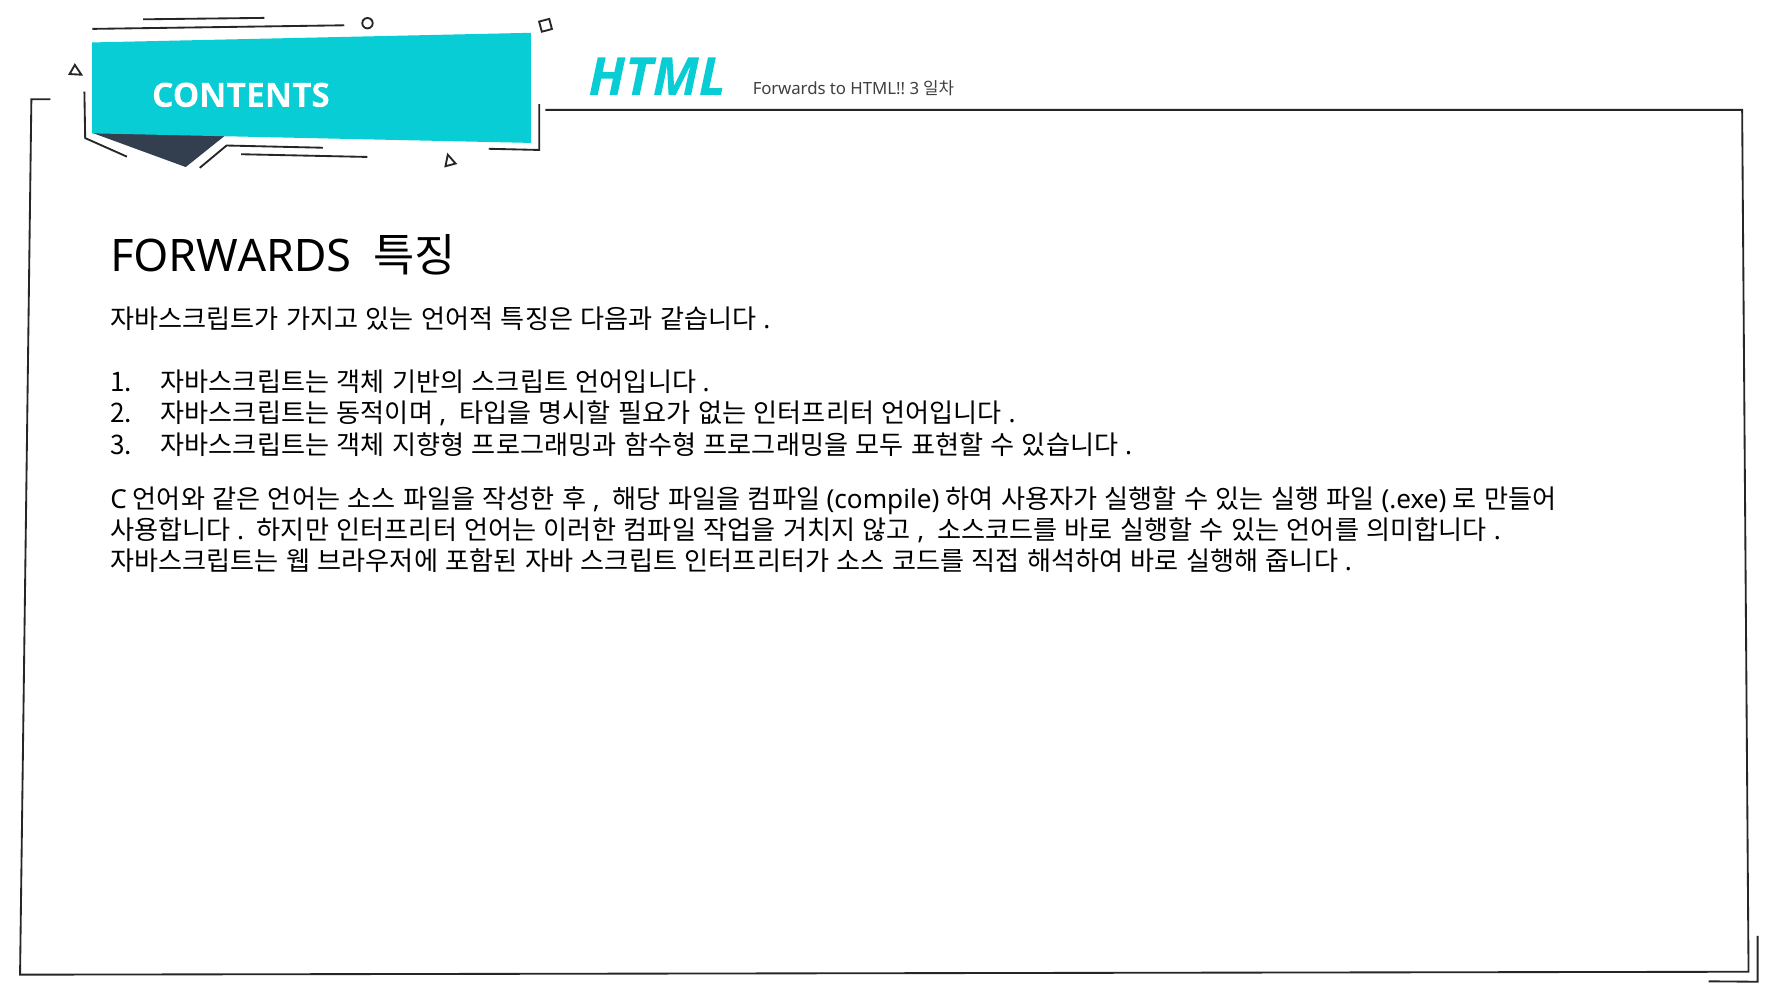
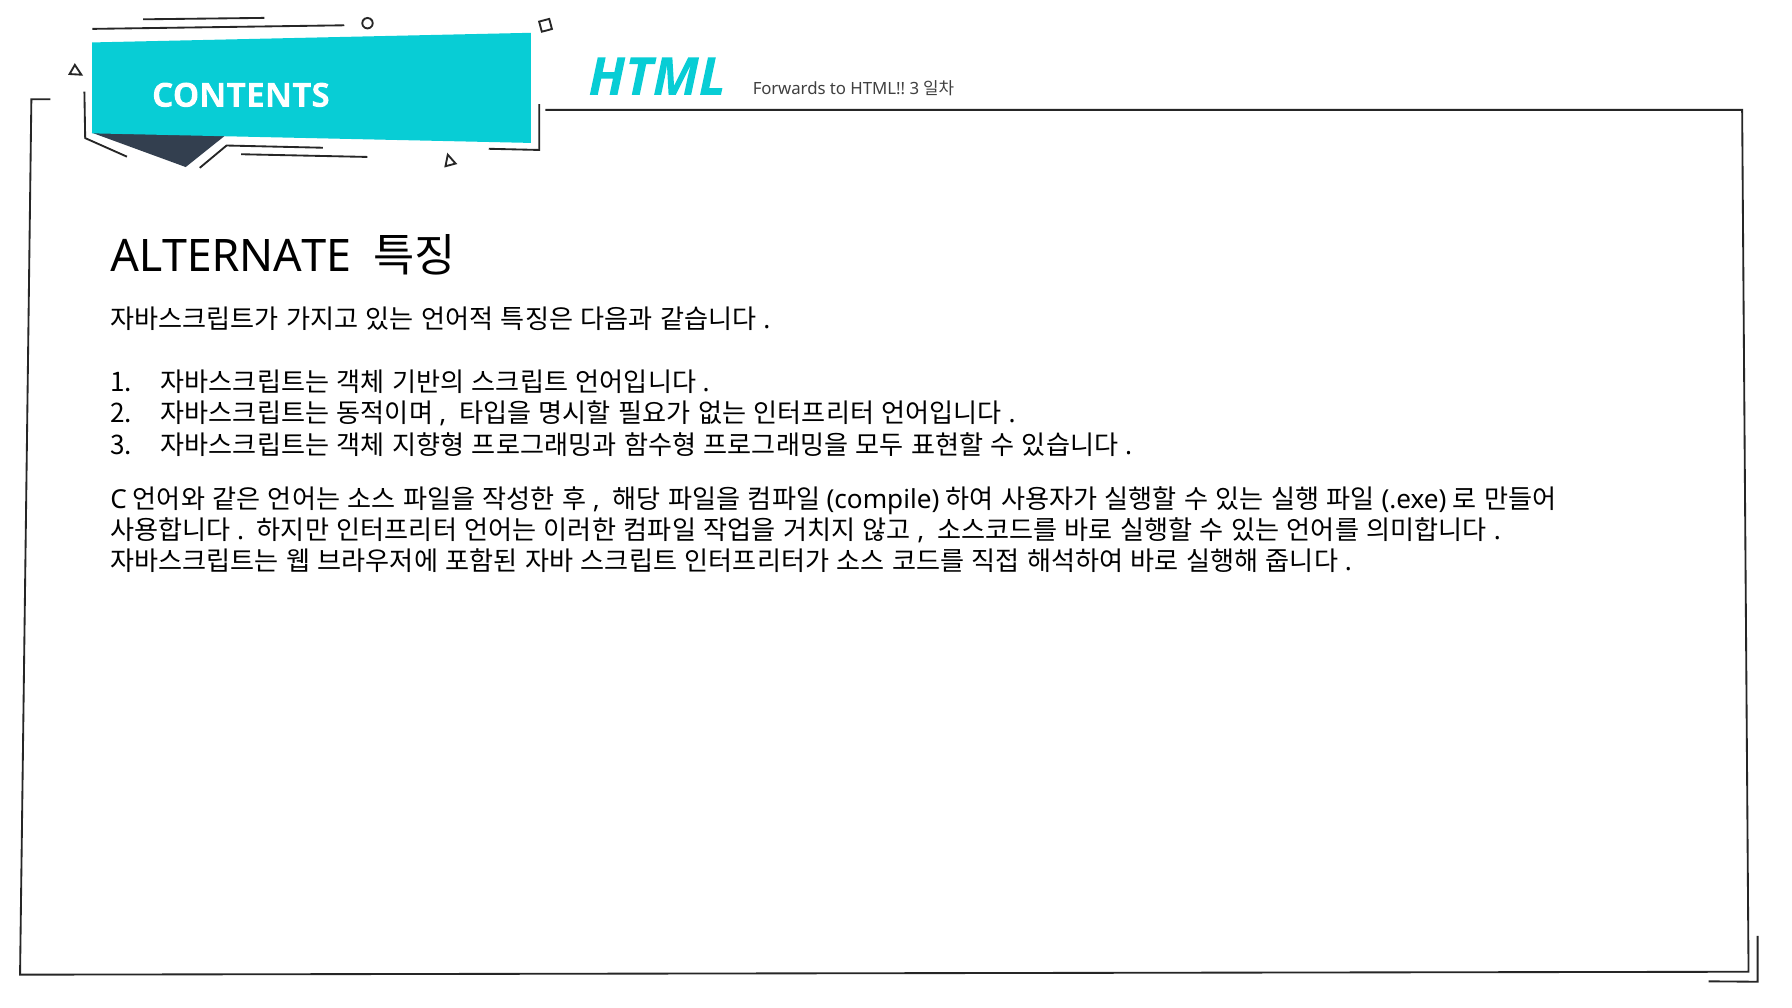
FORWARDS: FORWARDS -> ALTERNATE (231, 256)
